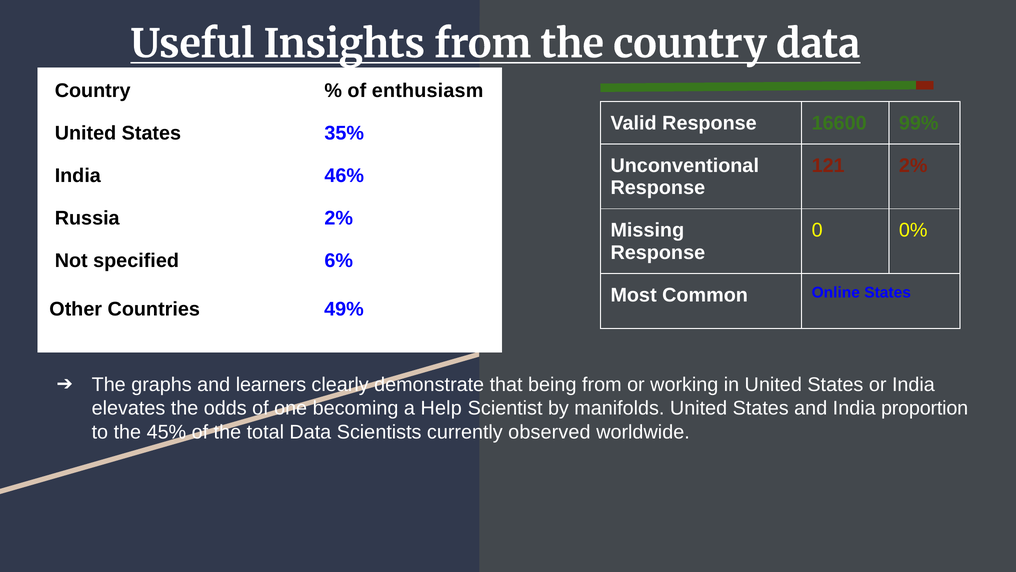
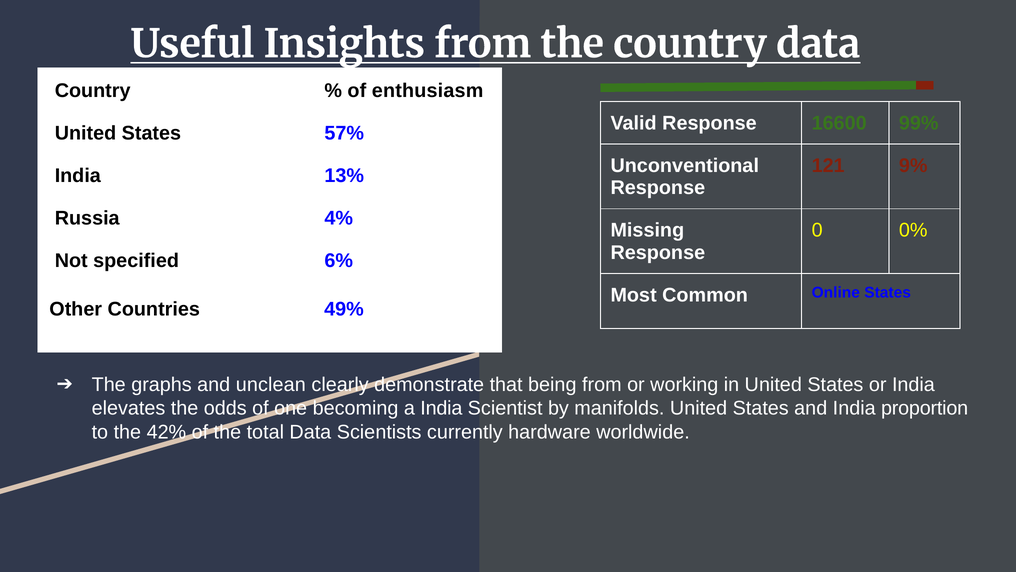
35%: 35% -> 57% (344, 133)
121 2%: 2% -> 9% (913, 165)
46%: 46% -> 13% (344, 176)
Russia 2%: 2% -> 4% (339, 218)
learners: learners -> unclean (271, 384)
a Help: Help -> India (441, 408)
45%: 45% -> 42% (166, 432)
observed: observed -> hardware (549, 432)
